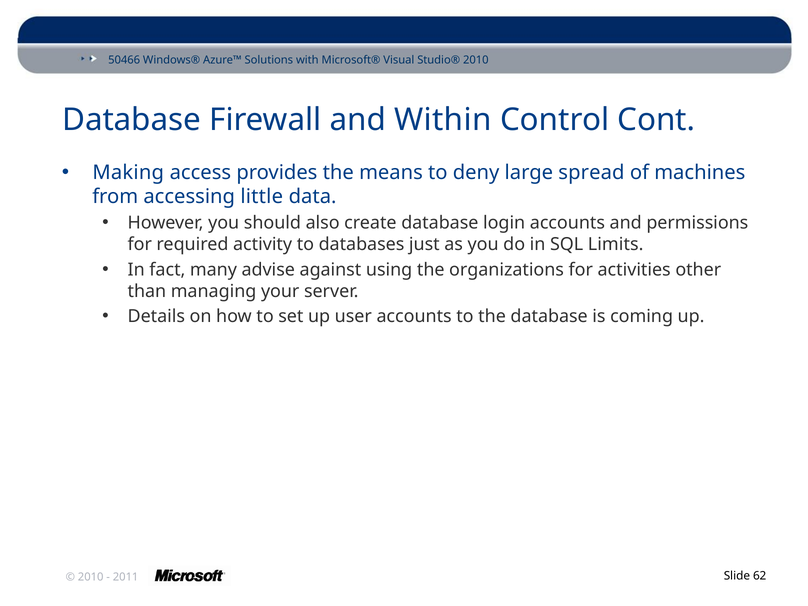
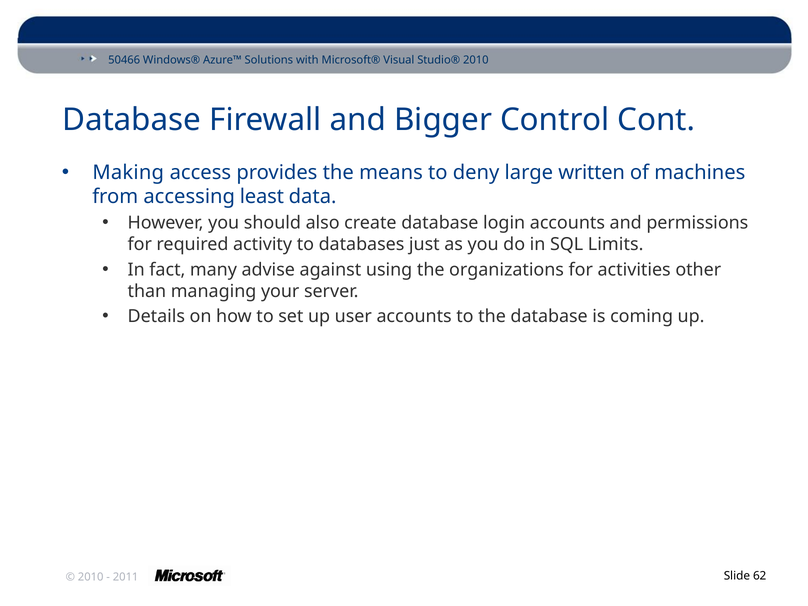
Within: Within -> Bigger (443, 120)
spread: spread -> written (592, 172)
little: little -> least (262, 197)
